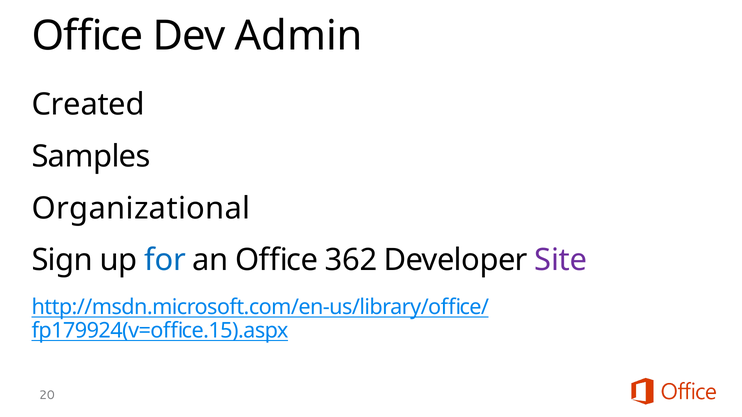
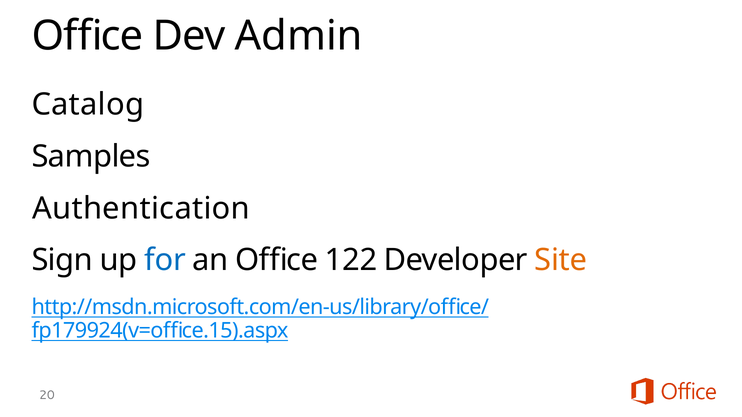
Created: Created -> Catalog (88, 105)
Organizational: Organizational -> Authentication (141, 209)
362: 362 -> 122 (351, 261)
Site colour: purple -> orange (561, 261)
